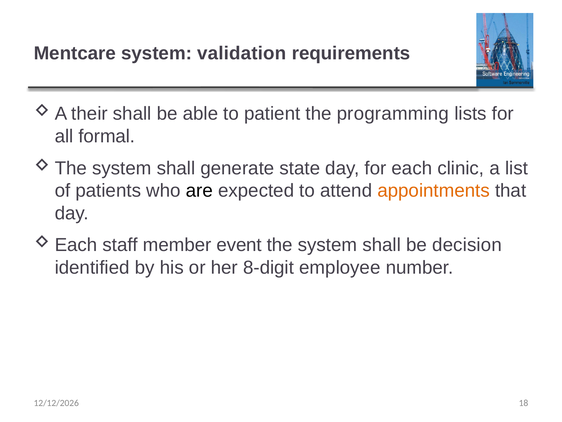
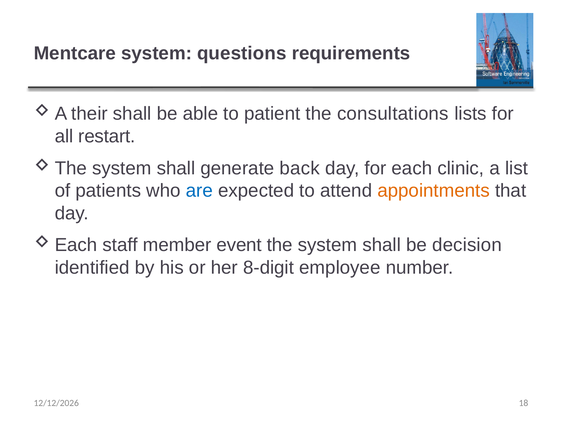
validation: validation -> questions (242, 53)
programming: programming -> consultations (393, 114)
formal: formal -> restart (107, 136)
state: state -> back (300, 168)
are colour: black -> blue (199, 190)
